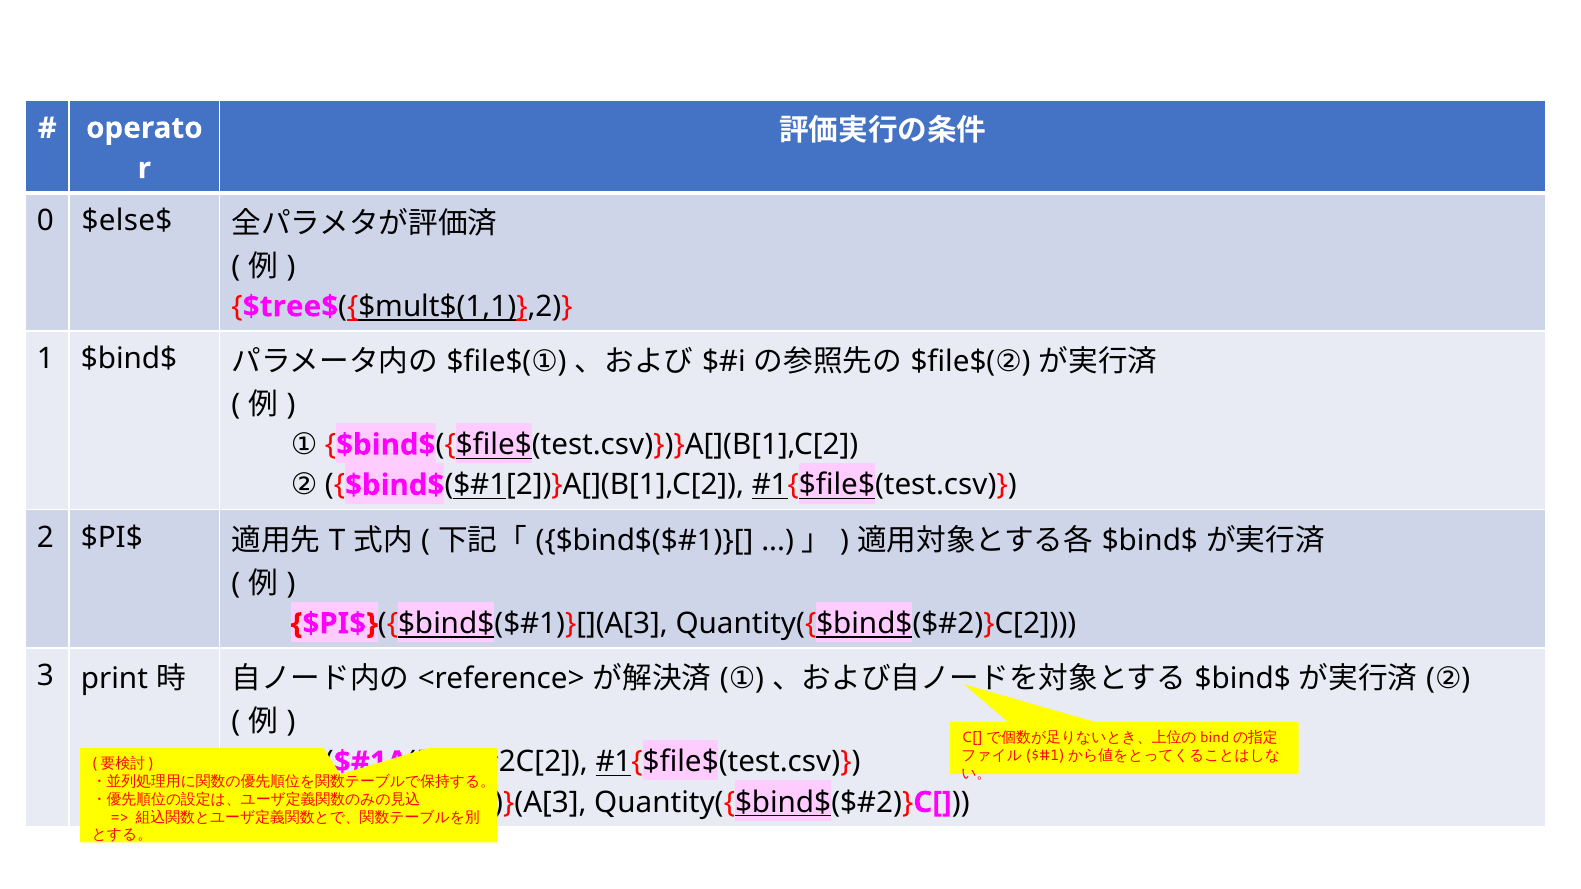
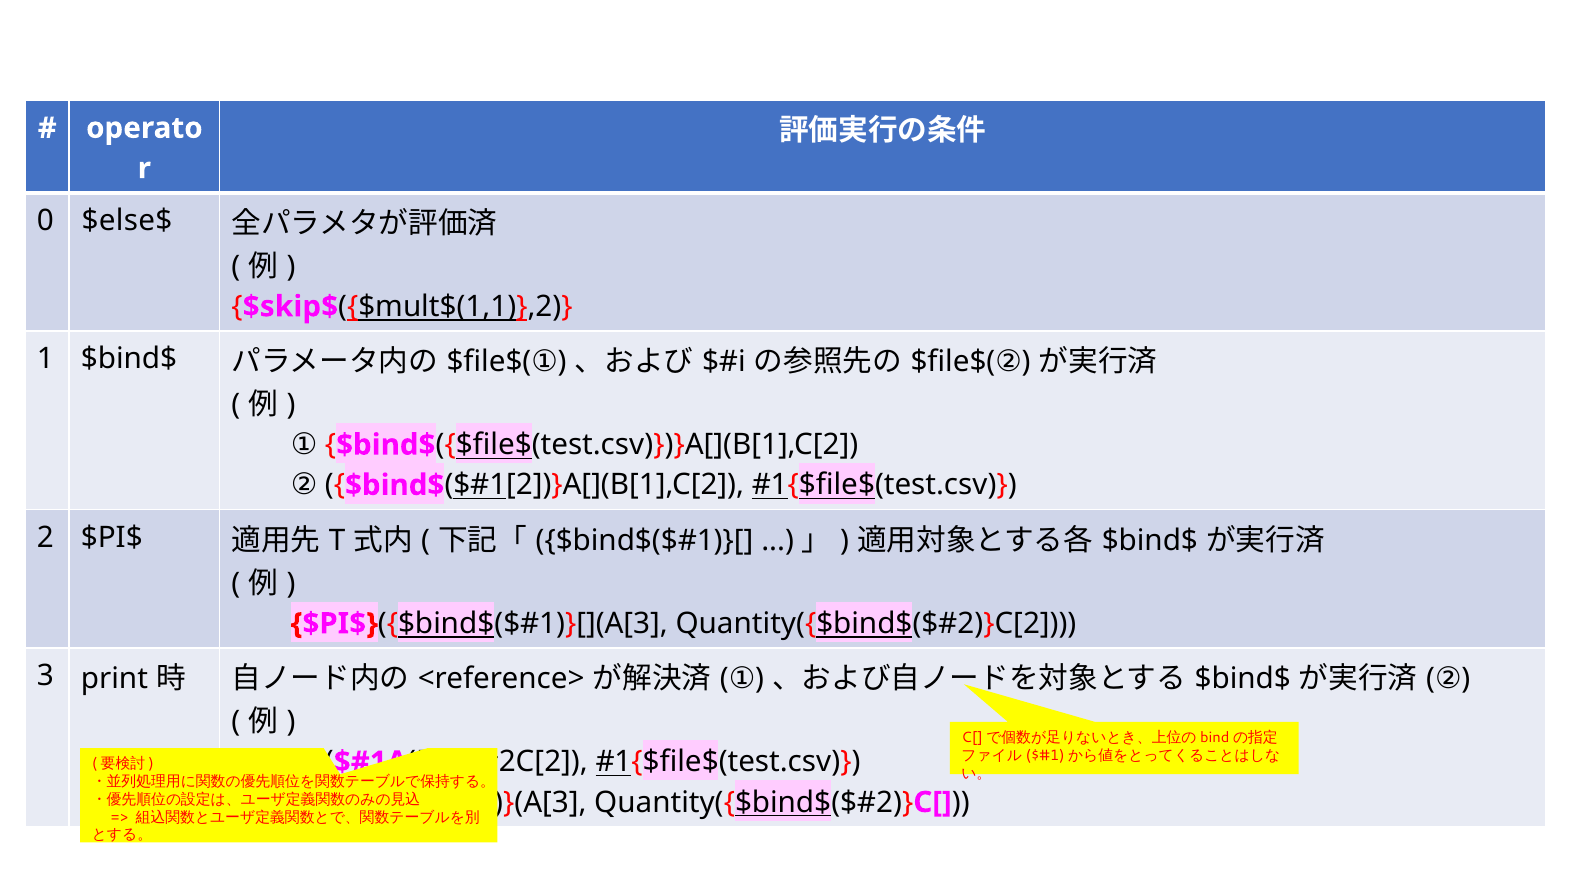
$tree$: $tree$ -> $skip$ (290, 307)
